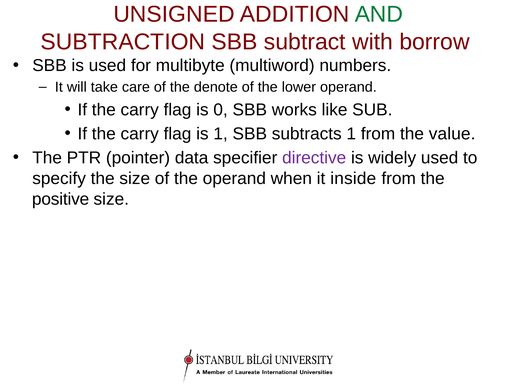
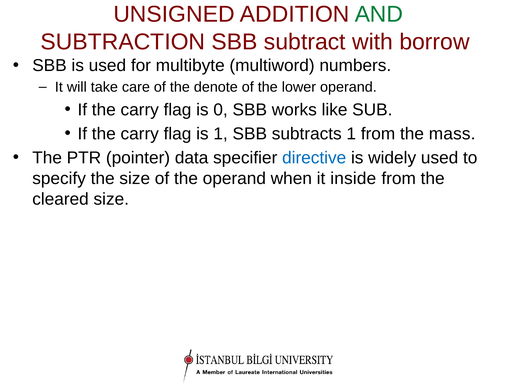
value: value -> mass (452, 134)
directive colour: purple -> blue (314, 158)
positive: positive -> cleared (61, 200)
